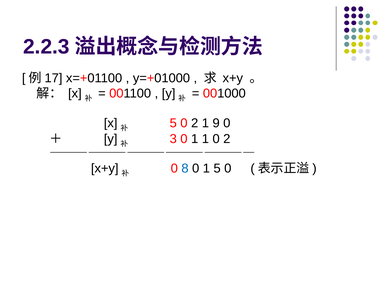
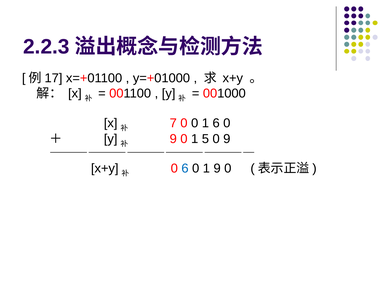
5: 5 -> 7 (173, 123)
2: 2 -> 0 (195, 123)
1 9: 9 -> 6 (216, 123)
3: 3 -> 9 (173, 139)
1 1: 1 -> 5 (205, 139)
2: 2 -> 9 (227, 139)
0 8: 8 -> 6 (185, 169)
1 5: 5 -> 9 (217, 169)
